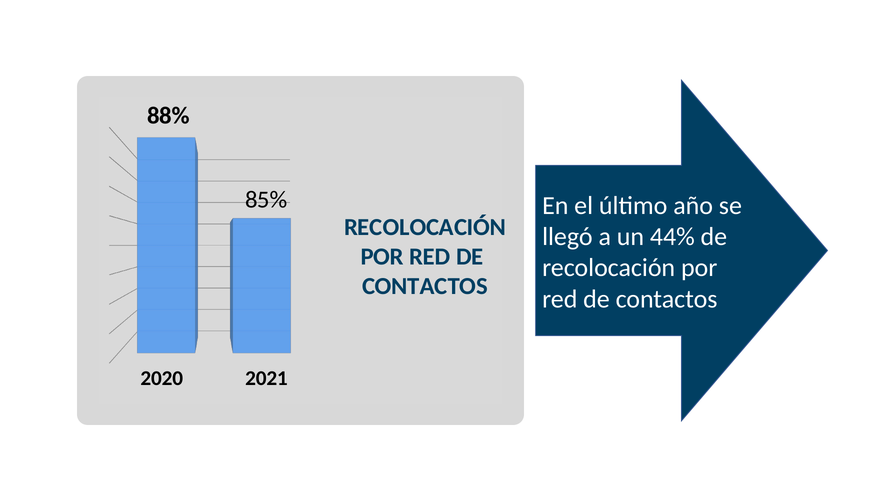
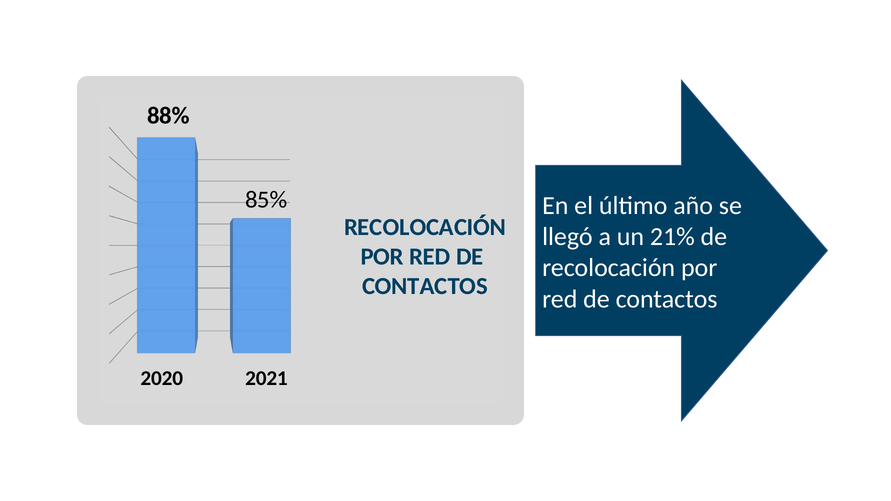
44%: 44% -> 21% (672, 237)
